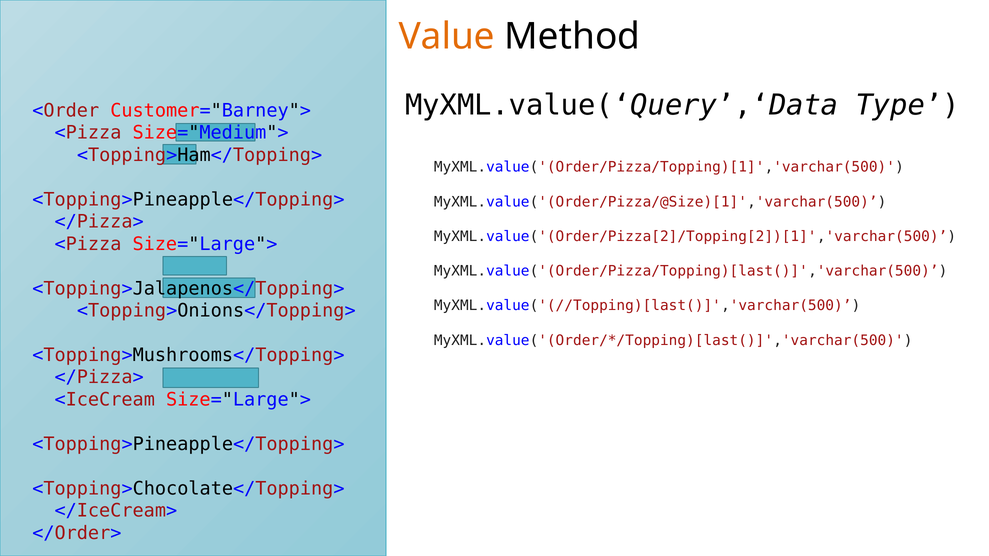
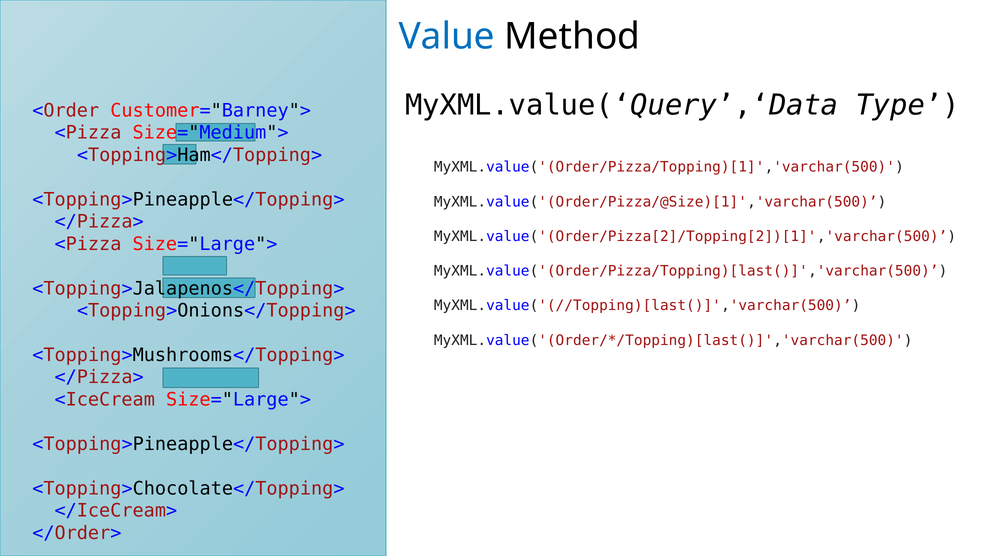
Value colour: orange -> blue (447, 36)
